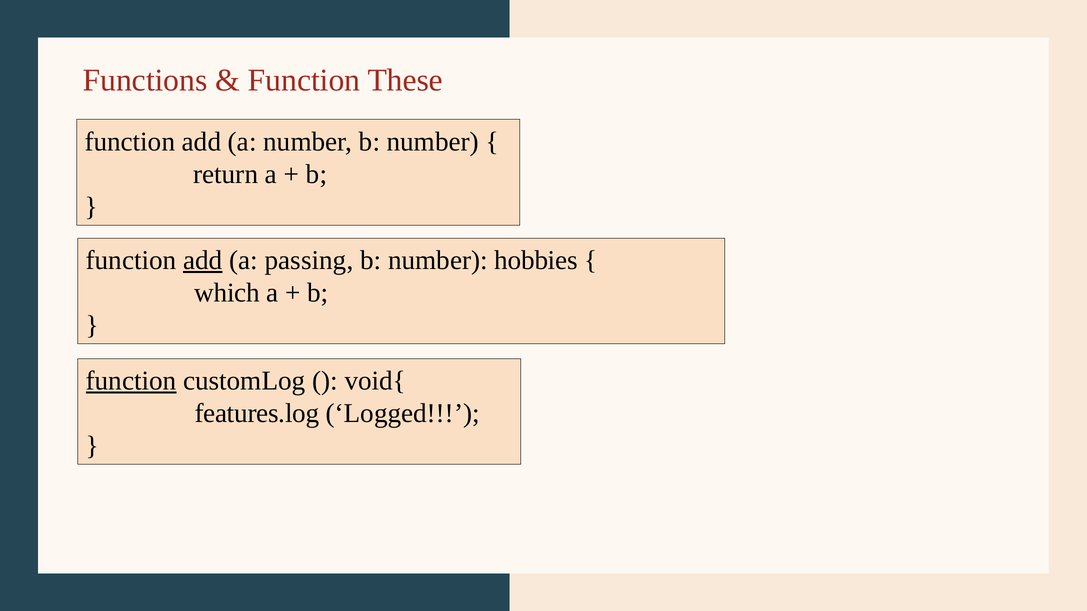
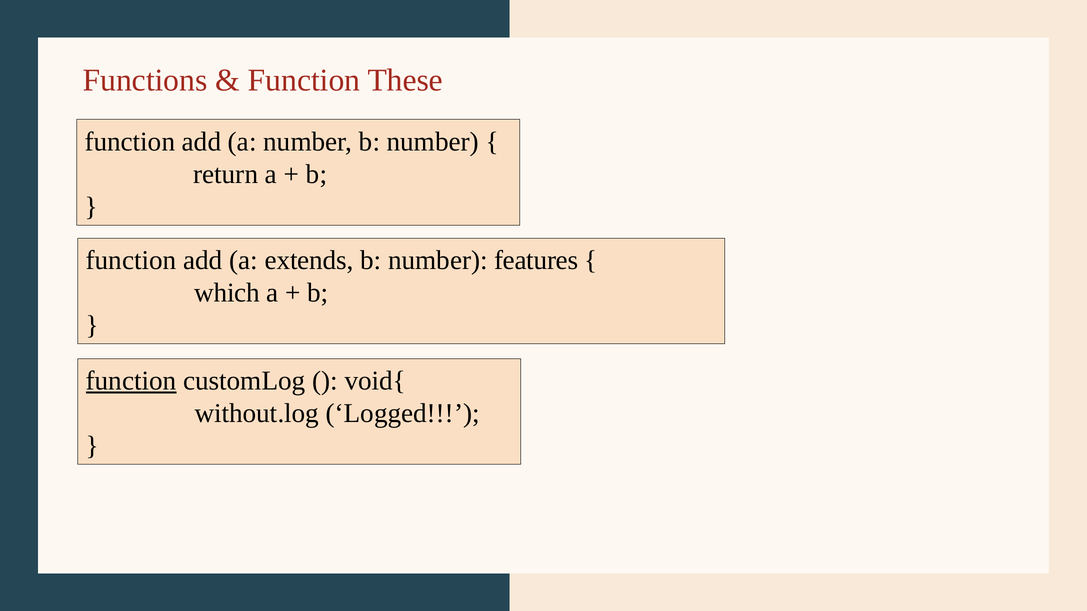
add underline: present -> none (203, 261)
passing: passing -> extends (309, 261)
hobbies: hobbies -> features (536, 261)
features.log: features.log -> without.log (257, 414)
